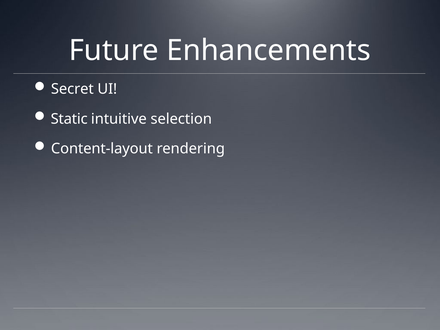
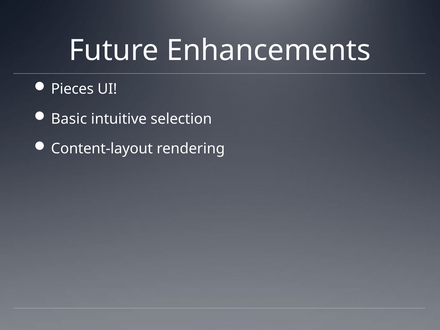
Secret: Secret -> Pieces (72, 89)
Static: Static -> Basic (69, 119)
